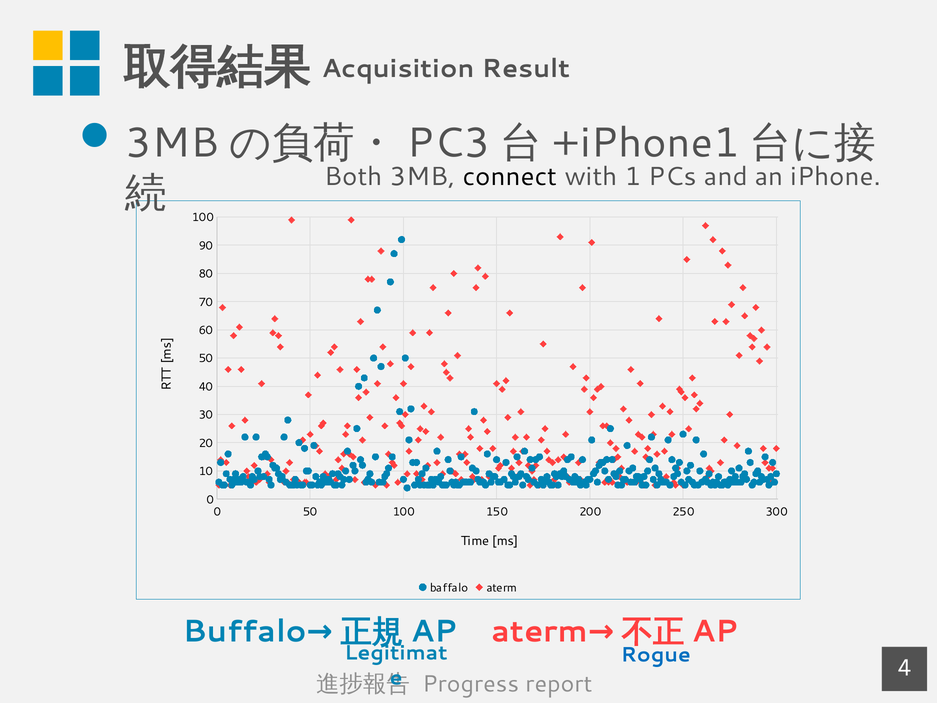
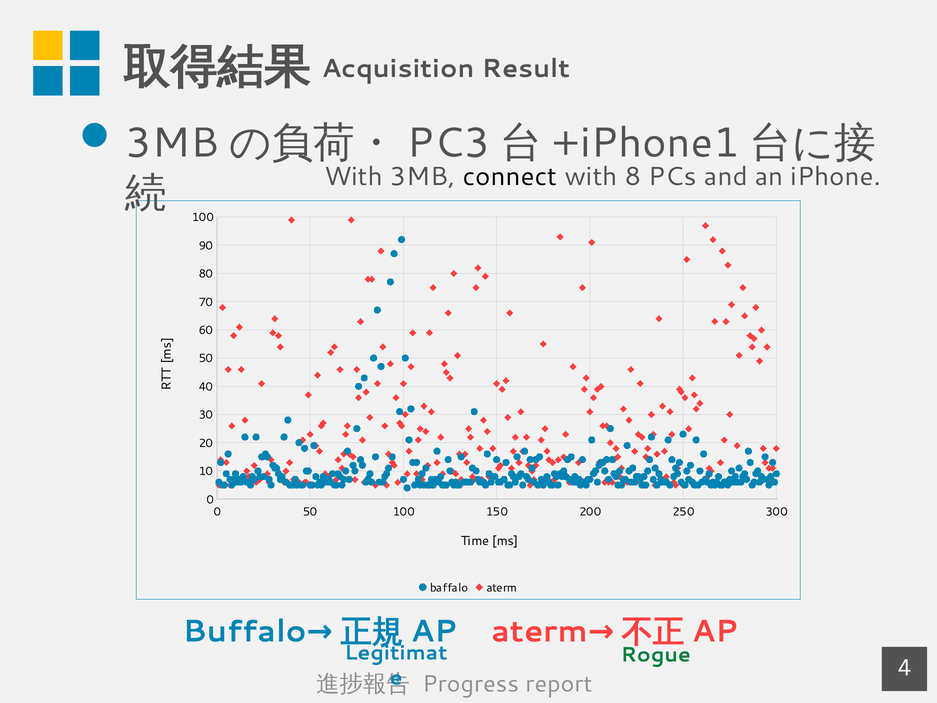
Both: Both -> With (353, 177)
1: 1 -> 8 (633, 177)
Rogue colour: blue -> green (656, 654)
